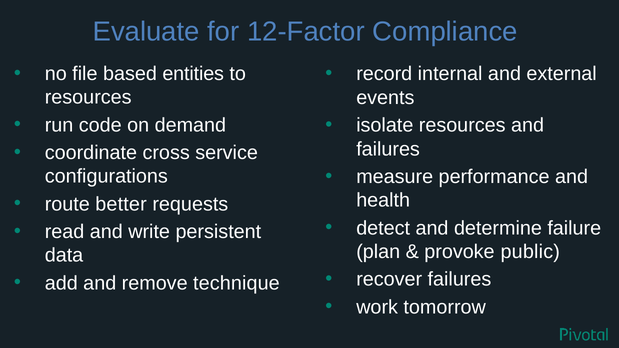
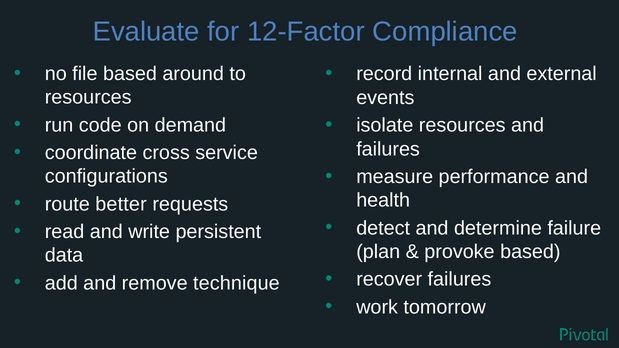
entities: entities -> around (193, 74)
provoke public: public -> based (530, 252)
